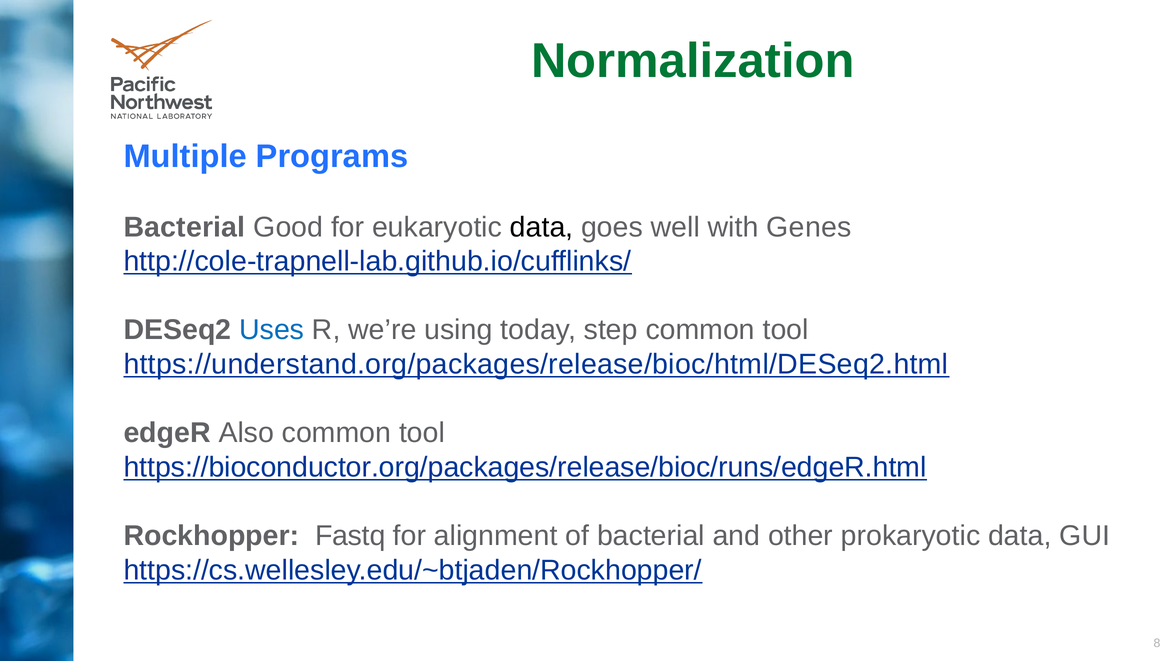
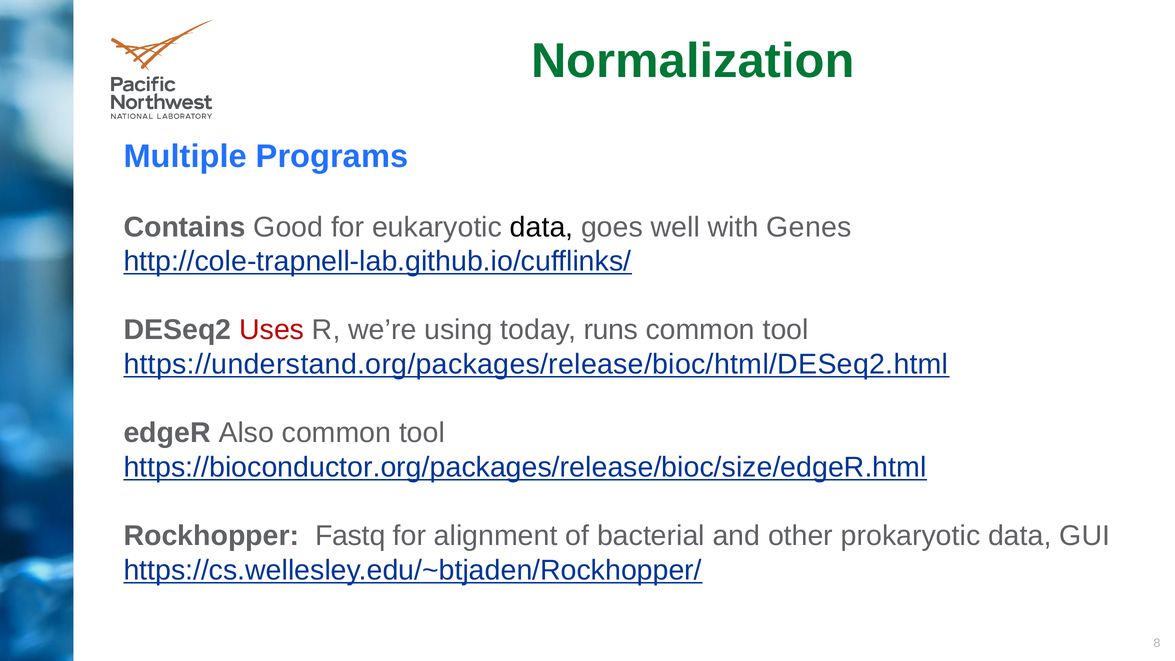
Bacterial: Bacterial -> Contains (185, 227)
Uses colour: blue -> red (272, 330)
step: step -> runs (611, 330)
https://bioconductor.org/packages/release/bioc/runs/edgeR.html: https://bioconductor.org/packages/release/bioc/runs/edgeR.html -> https://bioconductor.org/packages/release/bioc/size/edgeR.html (525, 467)
